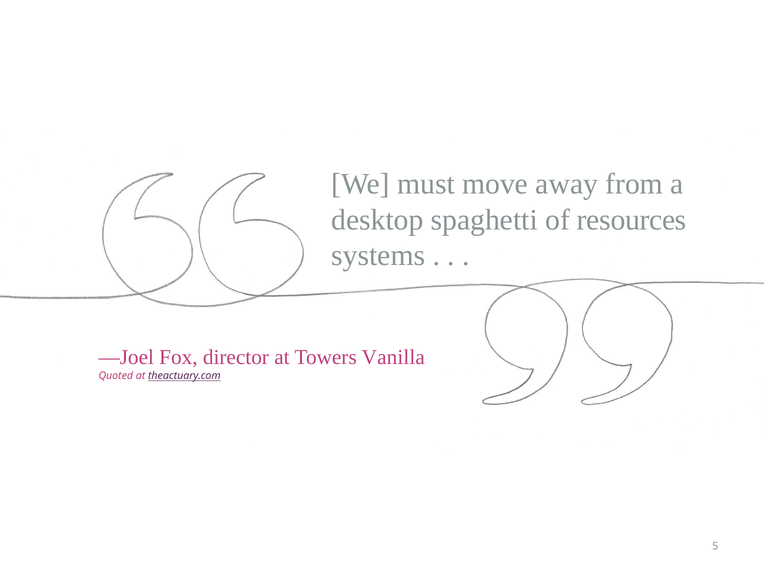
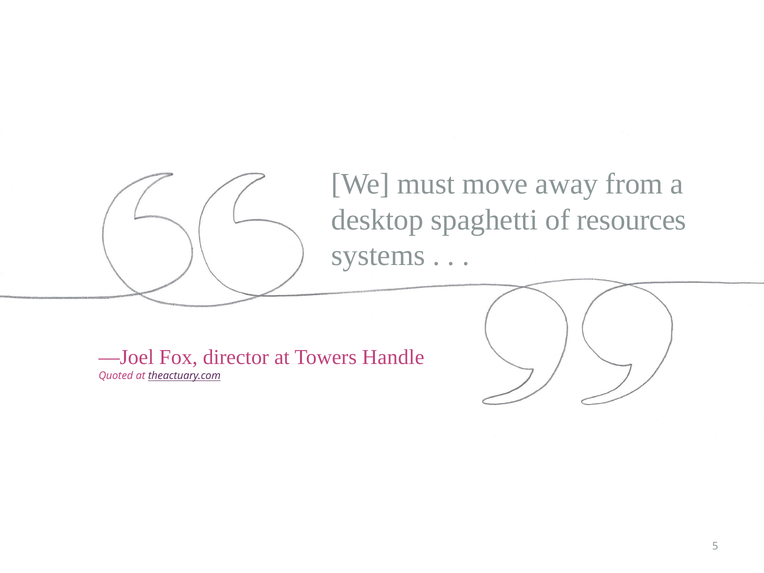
Vanilla: Vanilla -> Handle (393, 357)
